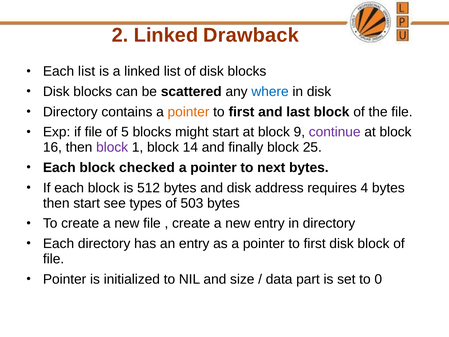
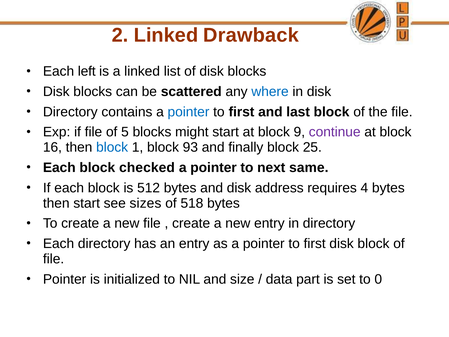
Each list: list -> left (87, 71)
pointer colour: orange -> blue (188, 112)
block colour: purple -> blue (112, 147)
14: 14 -> 93 (190, 147)
next bytes: bytes -> same (309, 168)
types: types -> sizes (145, 203)
503: 503 -> 518 (192, 203)
